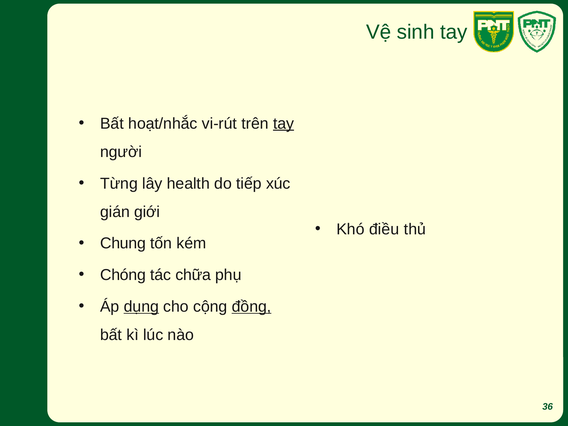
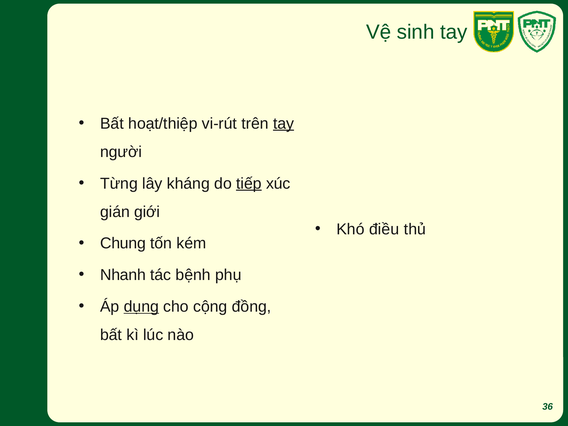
hoạt/nhắc: hoạt/nhắc -> hoạt/thiệp (163, 124)
health: health -> kháng (188, 183)
tiếp underline: none -> present (249, 183)
Chóng: Chóng -> Nhanh (123, 275)
chữa: chữa -> bệnh (193, 275)
đồng underline: present -> none (252, 307)
